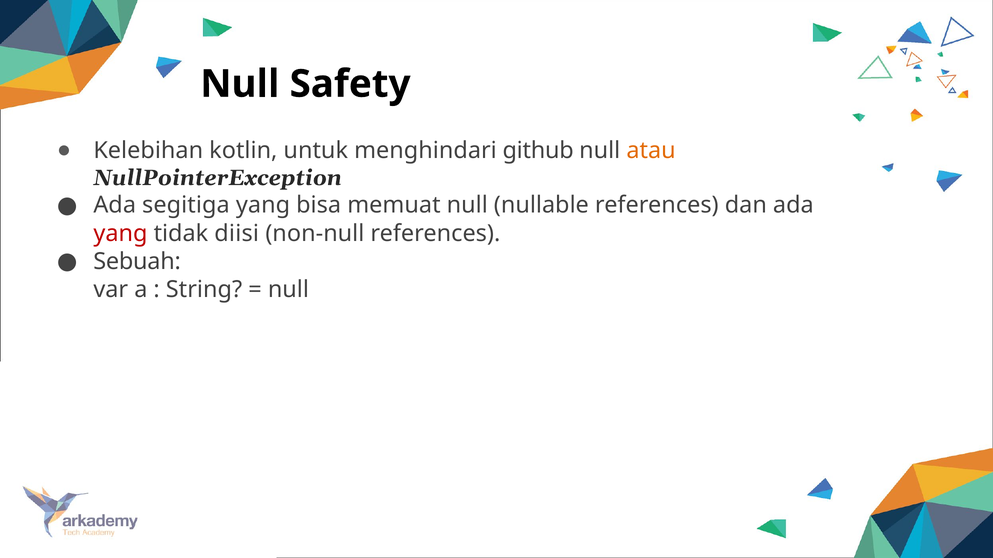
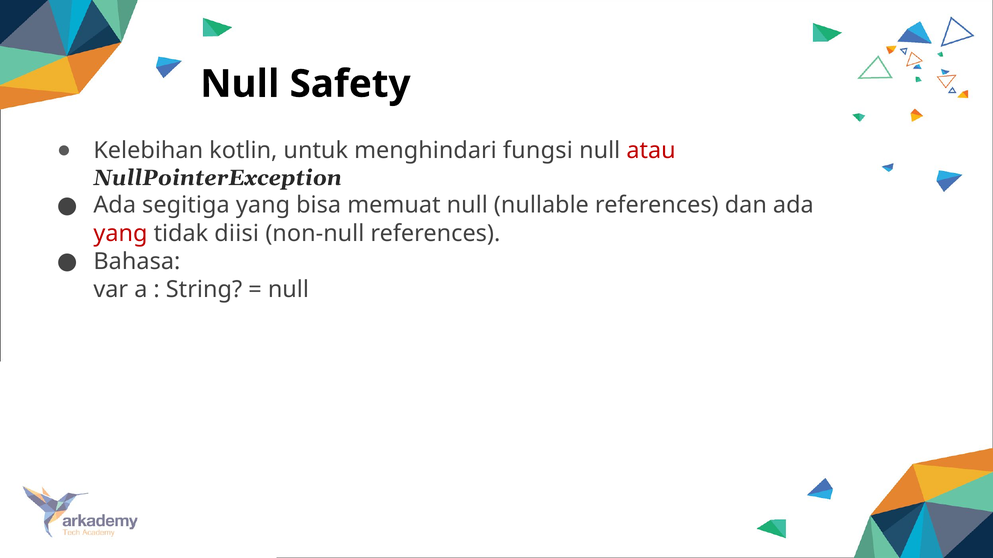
github: github -> fungsi (538, 151)
atau colour: orange -> red (651, 151)
Sebuah: Sebuah -> Bahasa (137, 262)
